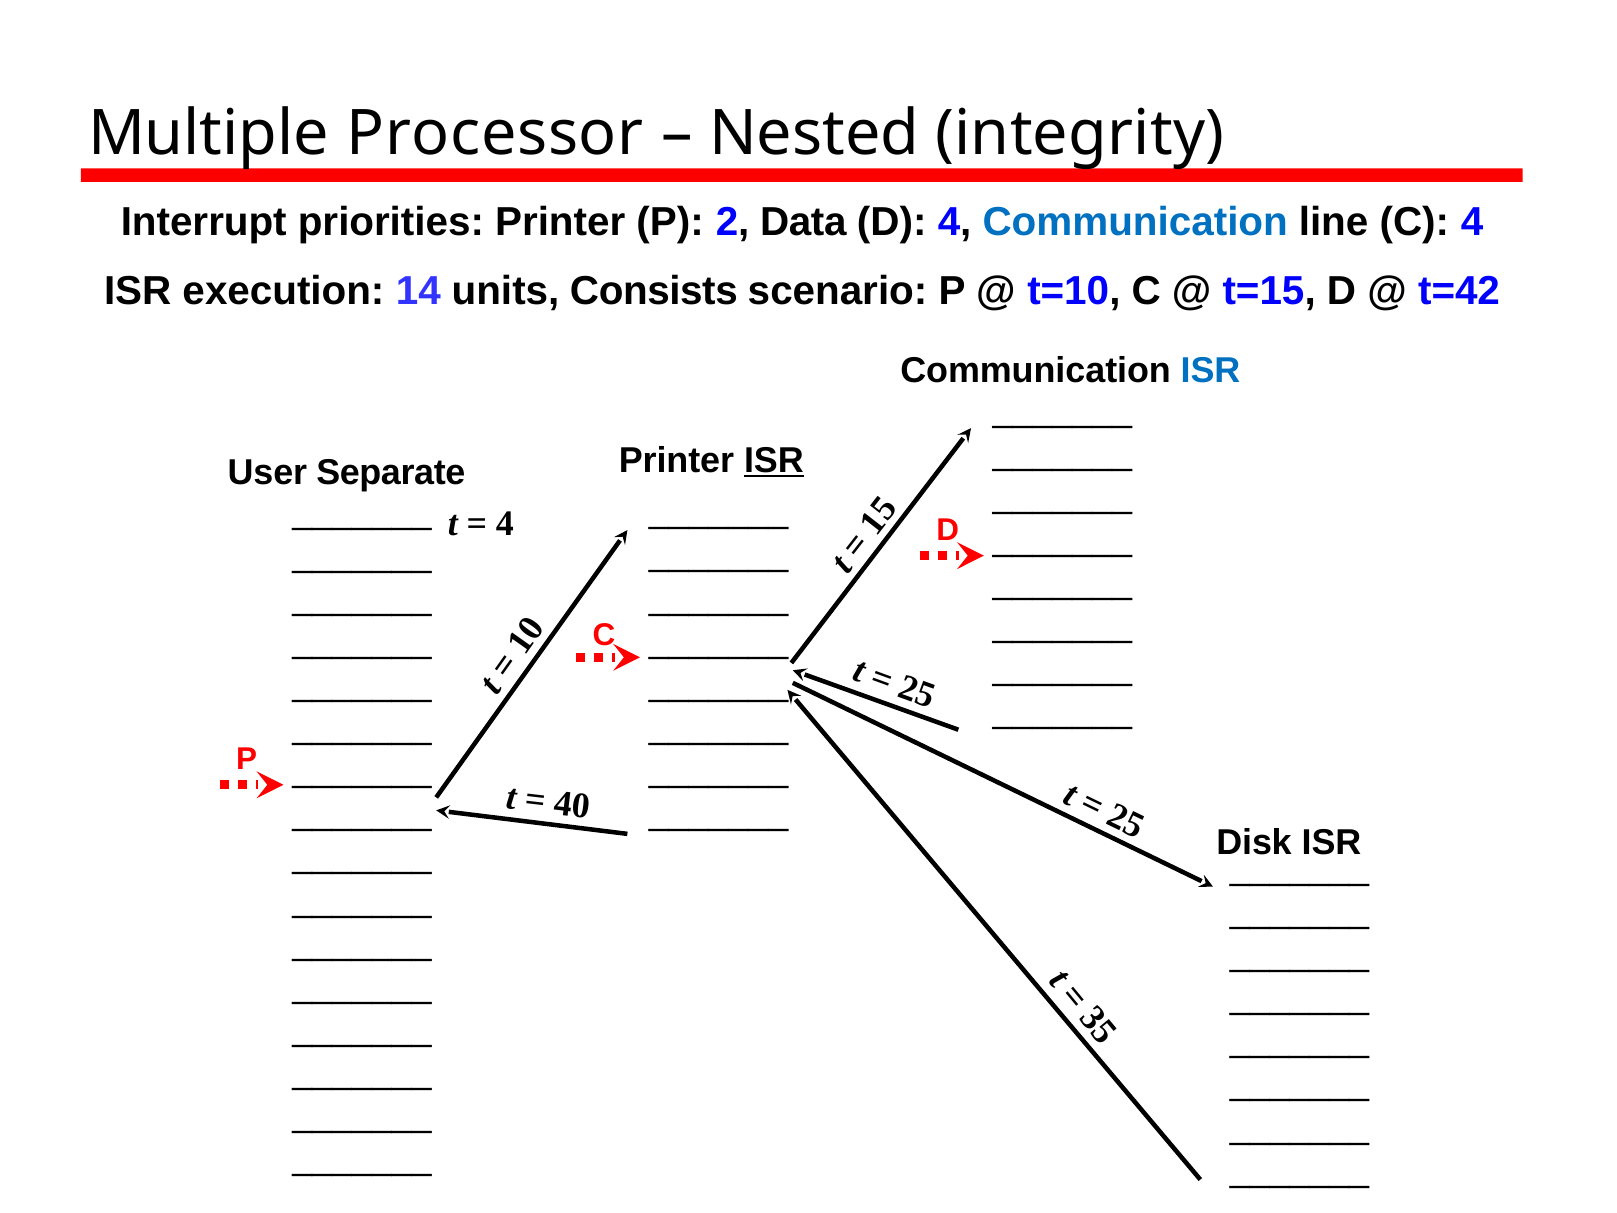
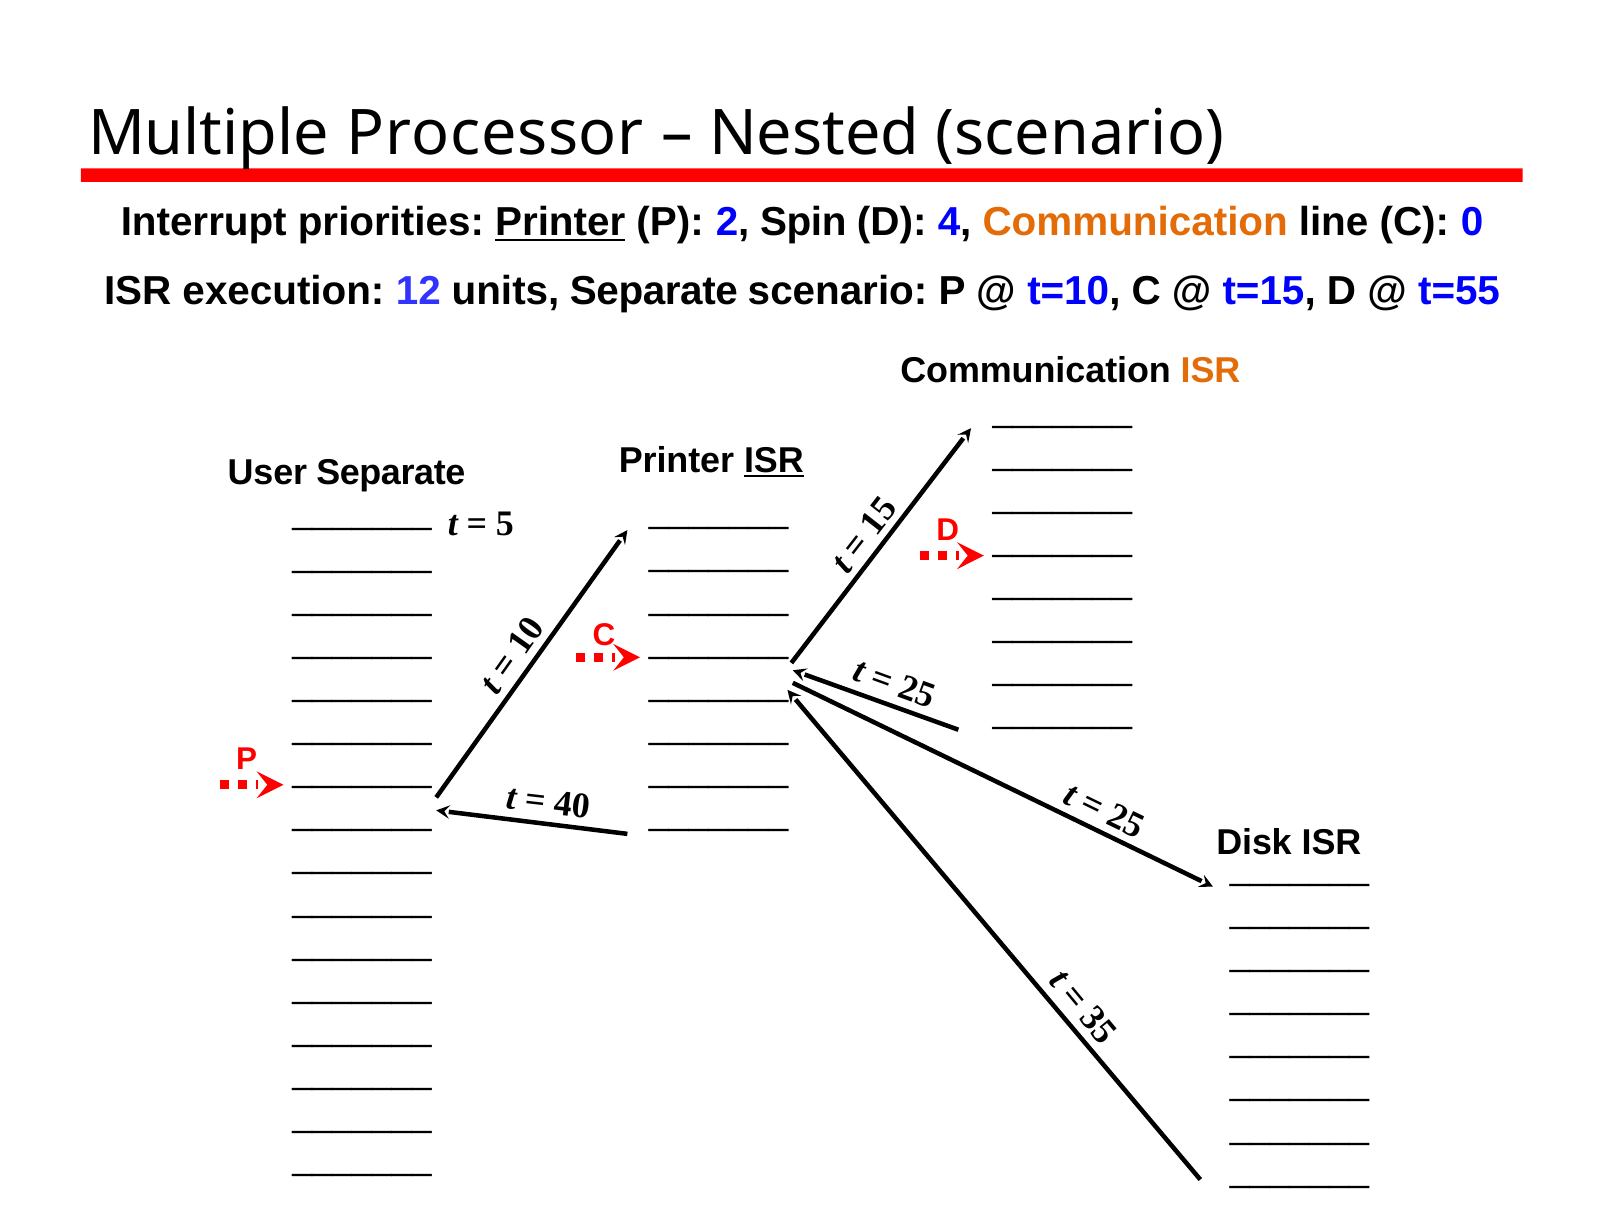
Nested integrity: integrity -> scenario (1080, 134)
Printer underline: none -> present (560, 223)
Data: Data -> Spin (803, 223)
Communication colour: blue -> orange (1135, 223)
C 4: 4 -> 0 (1472, 223)
14: 14 -> 12 (418, 291)
units Consists: Consists -> Separate (654, 291)
t=42: t=42 -> t=55 (1459, 291)
ISR colour: blue -> orange (1211, 371)
4: 4 -> 5 (505, 524)
